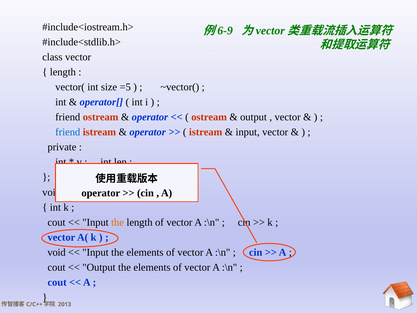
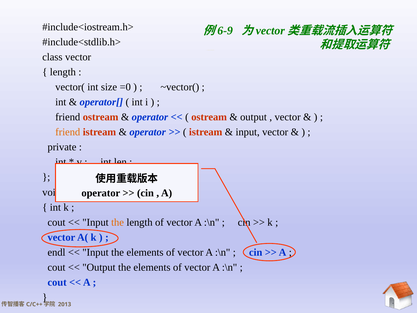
=5: =5 -> =0 (125, 87)
friend colour: blue -> orange (68, 132)
void: void -> endl (56, 252)
